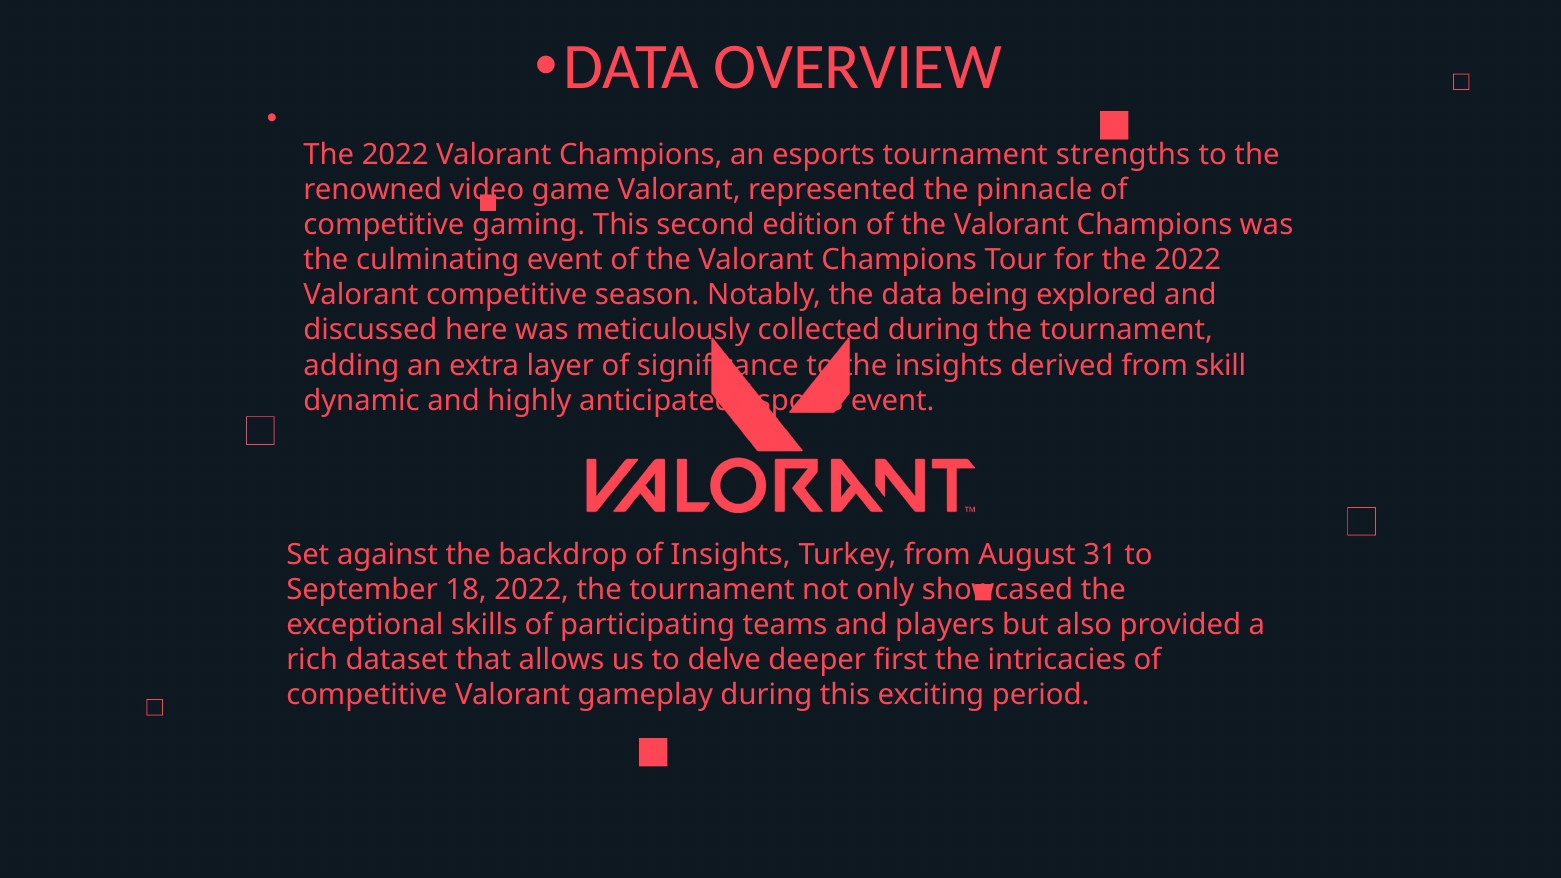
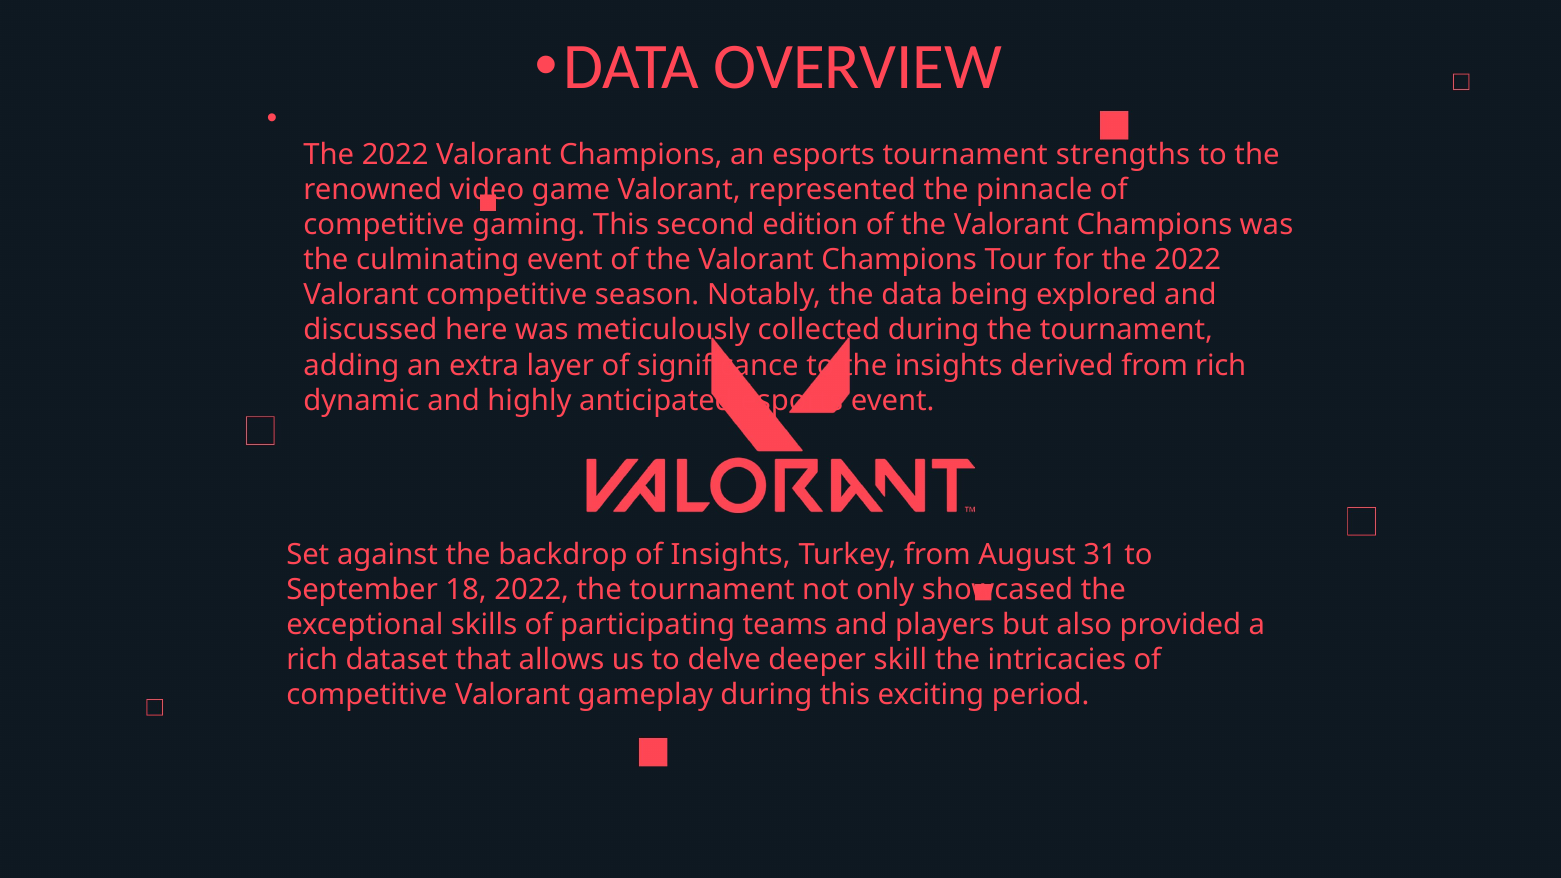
from skill: skill -> rich (1221, 365)
first: first -> skill (900, 660)
